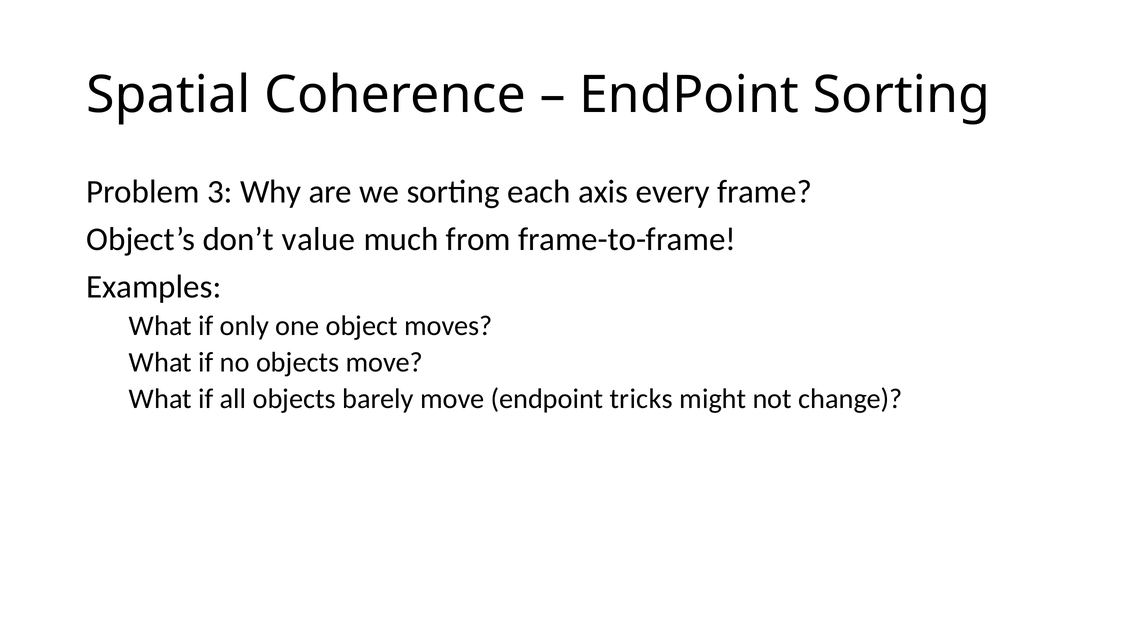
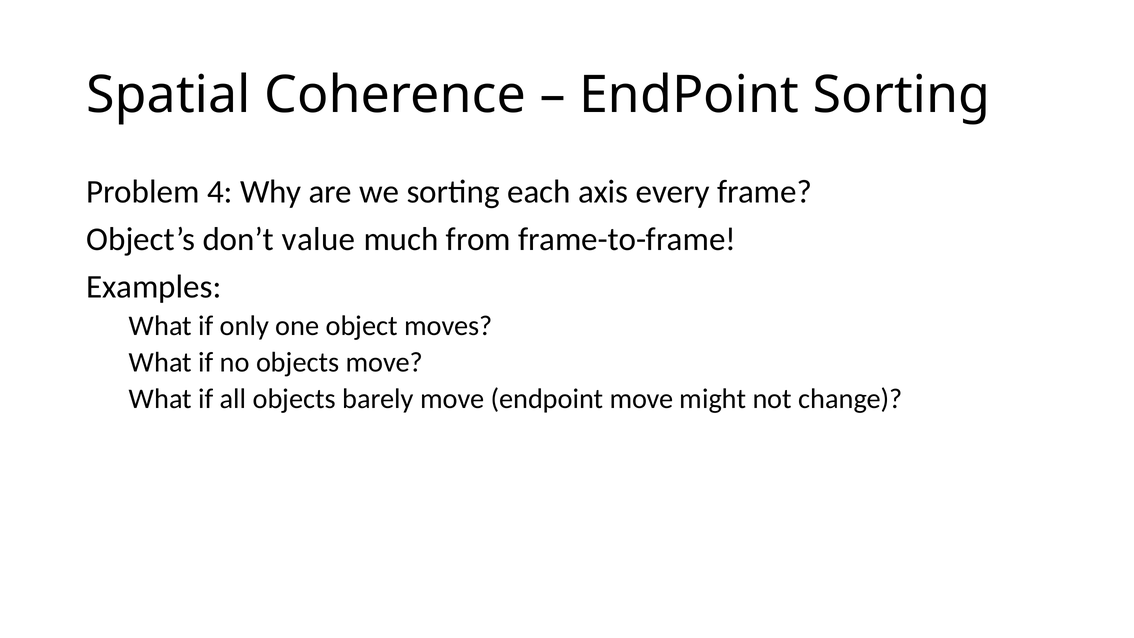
3: 3 -> 4 (220, 192)
endpoint tricks: tricks -> move (642, 399)
